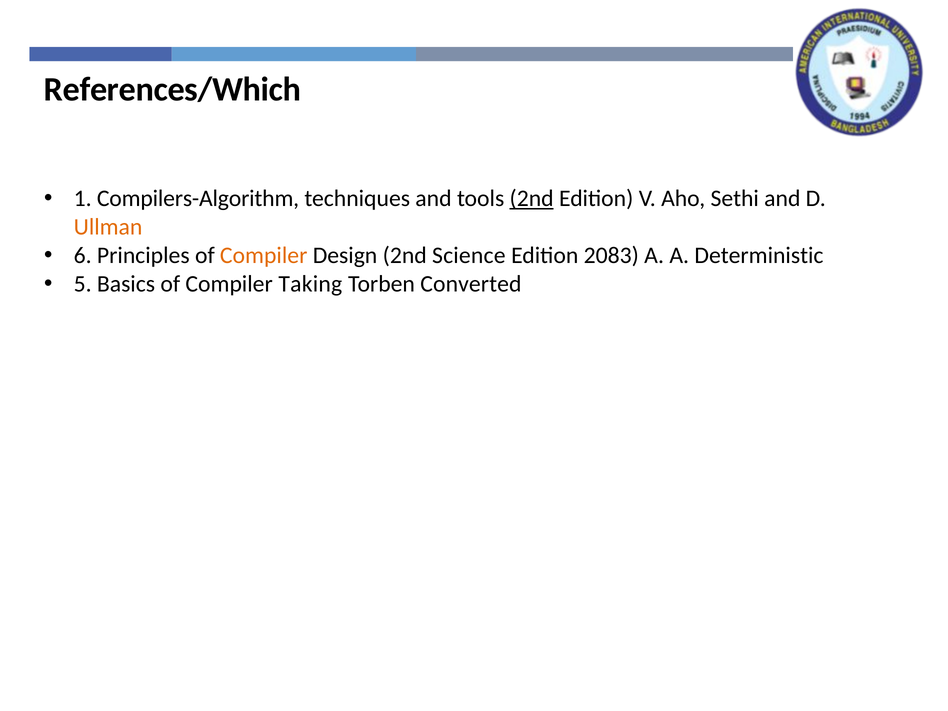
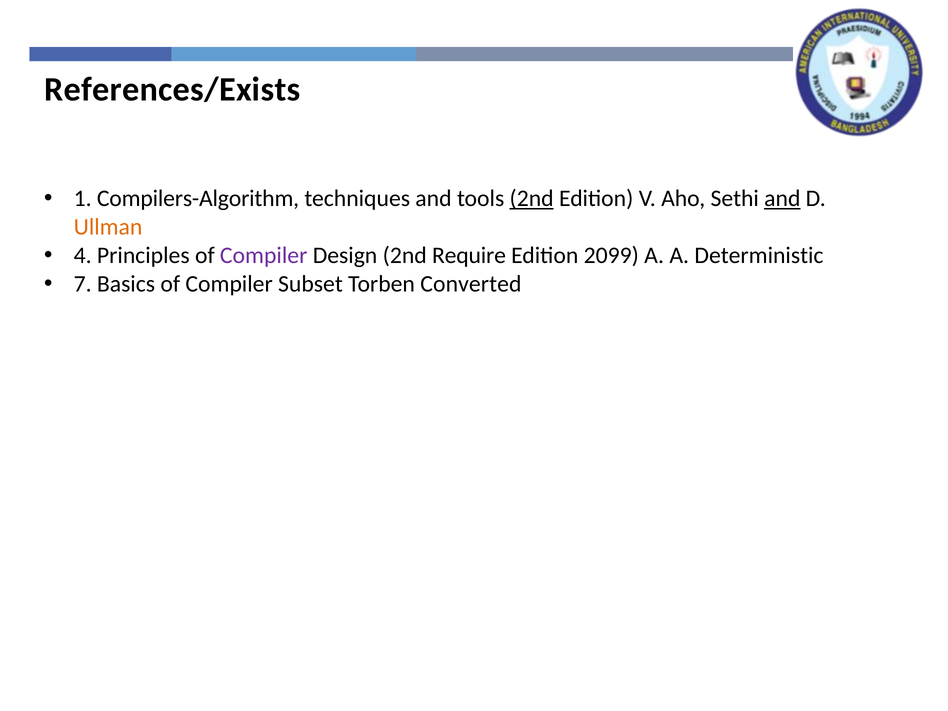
References/Which: References/Which -> References/Exists (172, 89)
and underline: none -> present (782, 199)
6: 6 -> 4 (83, 256)
Compiler colour: orange -> purple (264, 256)
Science: Science -> Require (469, 256)
2083: 2083 -> 2099 (611, 256)
5: 5 -> 7 (83, 284)
Taking: Taking -> Subset (310, 284)
